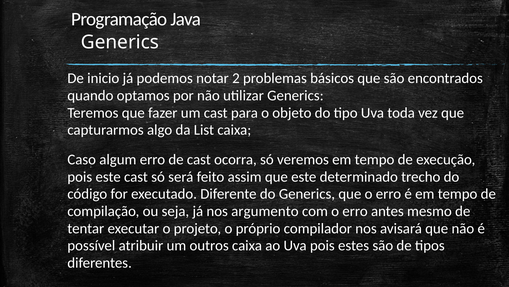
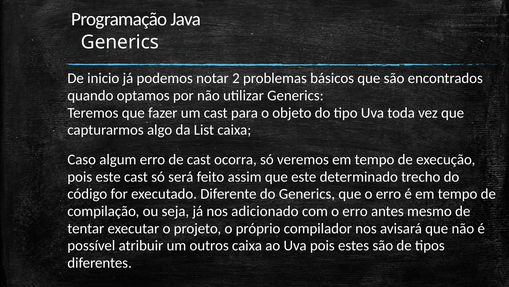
argumento: argumento -> adicionado (265, 211)
